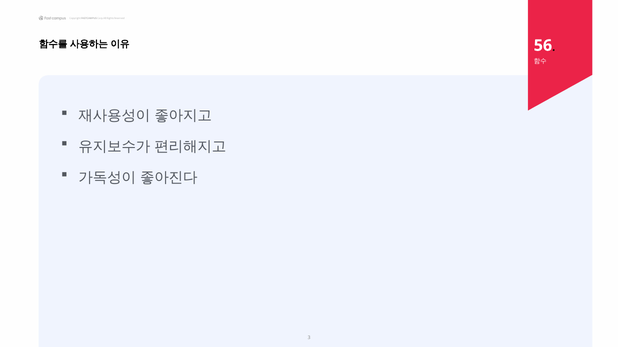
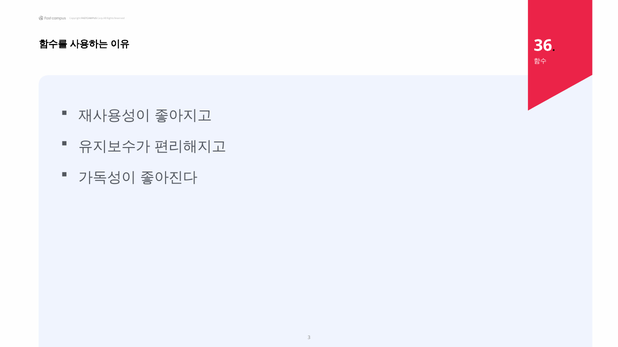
56: 56 -> 36 (543, 46)
